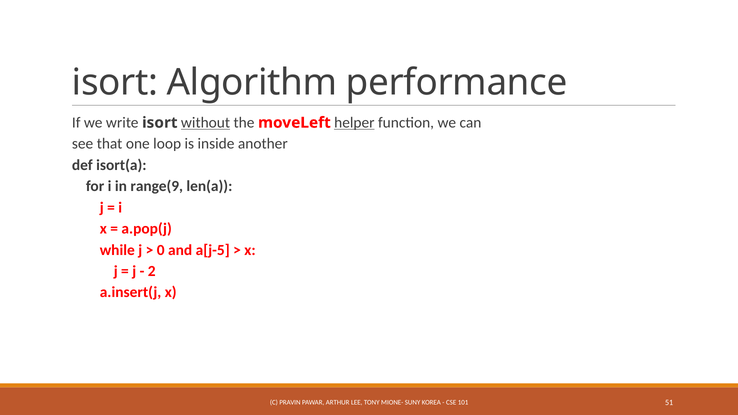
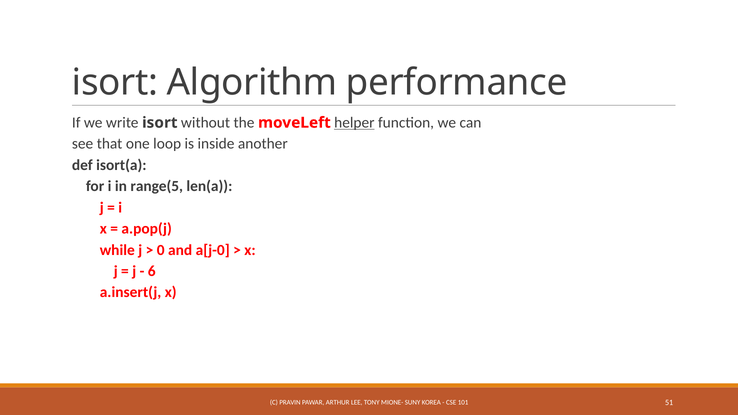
without underline: present -> none (206, 123)
range(9: range(9 -> range(5 (157, 186)
a[j-5: a[j-5 -> a[j-0 (213, 250)
2: 2 -> 6 (152, 271)
